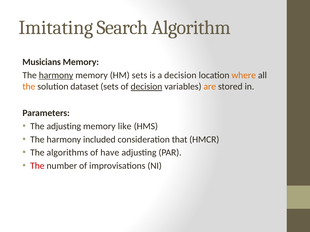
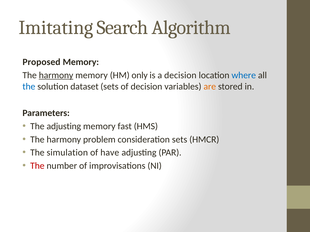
Musicians: Musicians -> Proposed (41, 62)
HM sets: sets -> only (140, 75)
where colour: orange -> blue (244, 75)
the colour: orange -> blue (29, 87)
decision underline: present -> none (146, 87)
like: like -> fast (125, 126)
included: included -> problem (99, 140)
consideration that: that -> sets (180, 140)
algorithms: algorithms -> simulation (67, 153)
